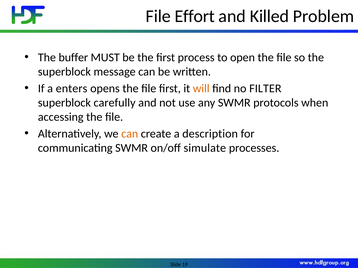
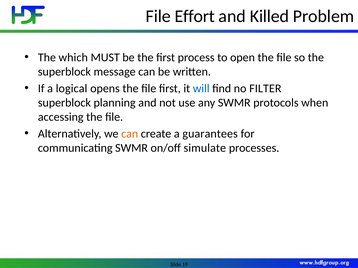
buffer: buffer -> which (73, 58)
enters: enters -> logical (72, 89)
will colour: orange -> blue (201, 89)
carefully: carefully -> planning (115, 103)
description: description -> guarantees (210, 134)
